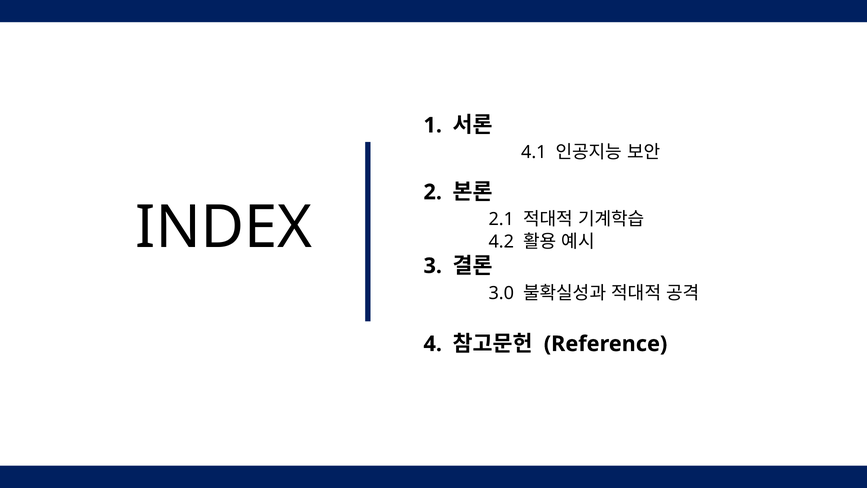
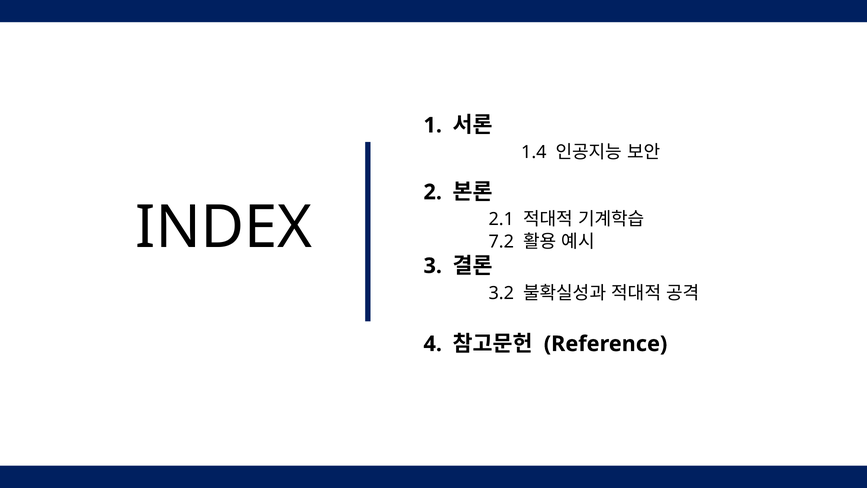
4.1: 4.1 -> 1.4 (534, 152)
4.2: 4.2 -> 7.2 (501, 242)
3.0: 3.0 -> 3.2 (501, 293)
